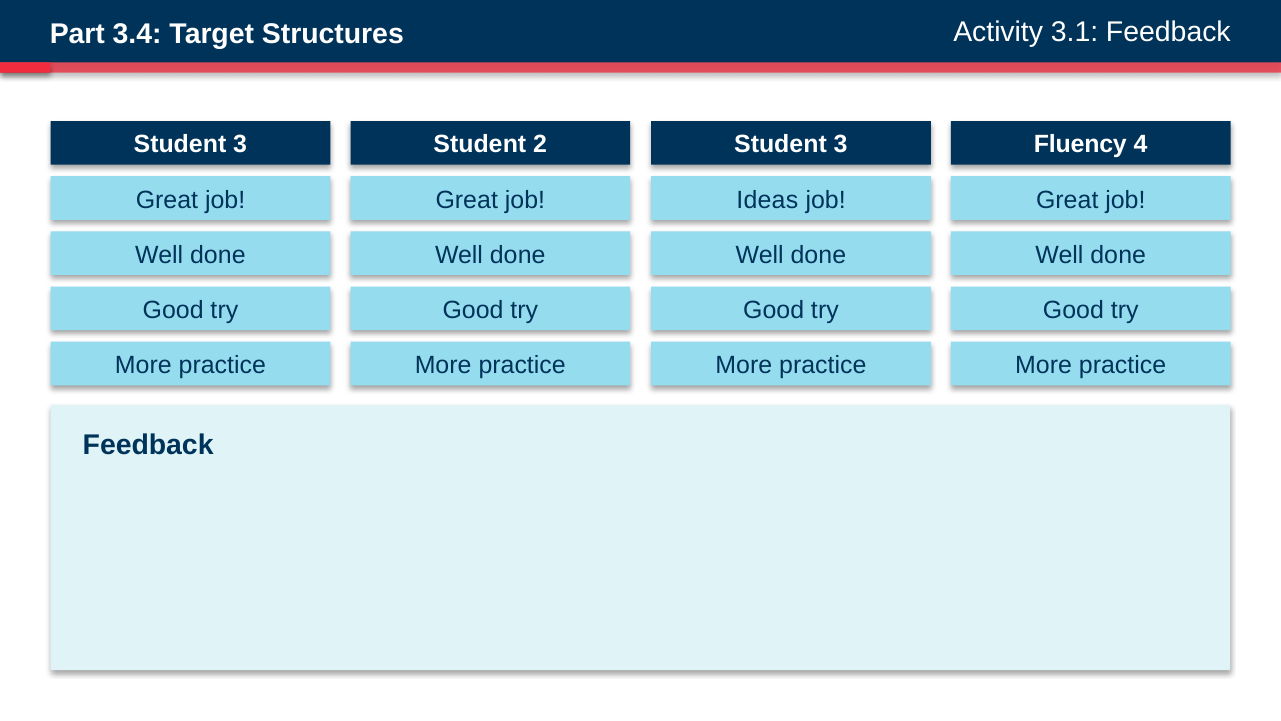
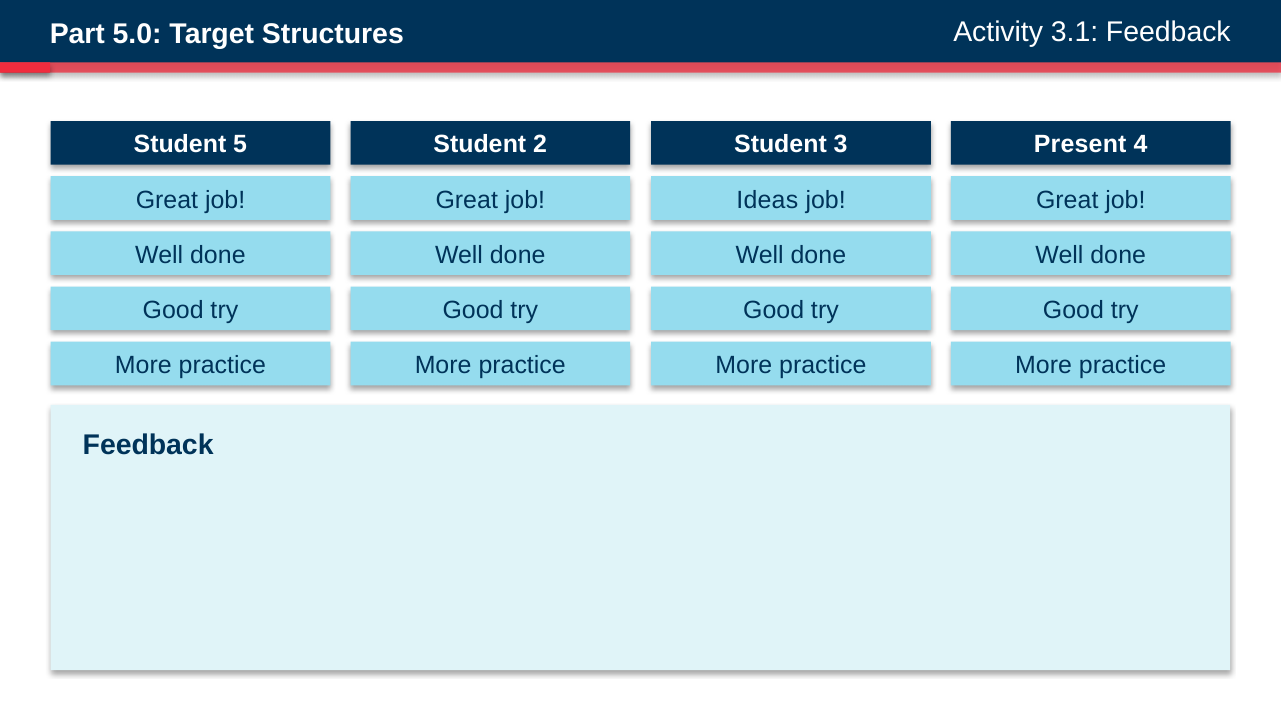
3.4: 3.4 -> 5.0 (137, 34)
3: 3 -> 5 (240, 145)
Fluency: Fluency -> Present (1080, 145)
